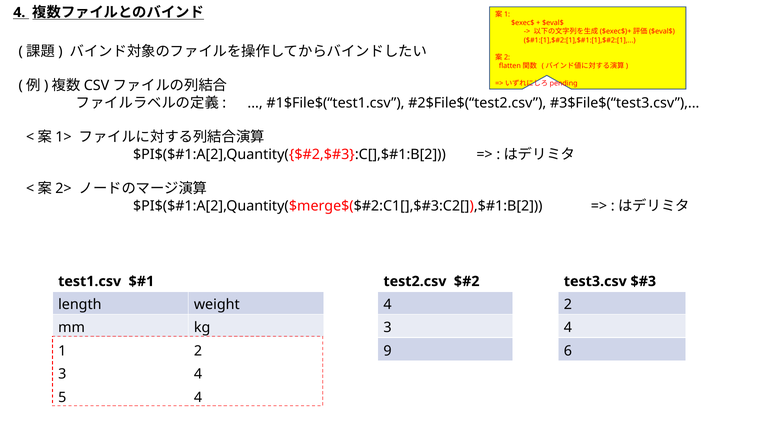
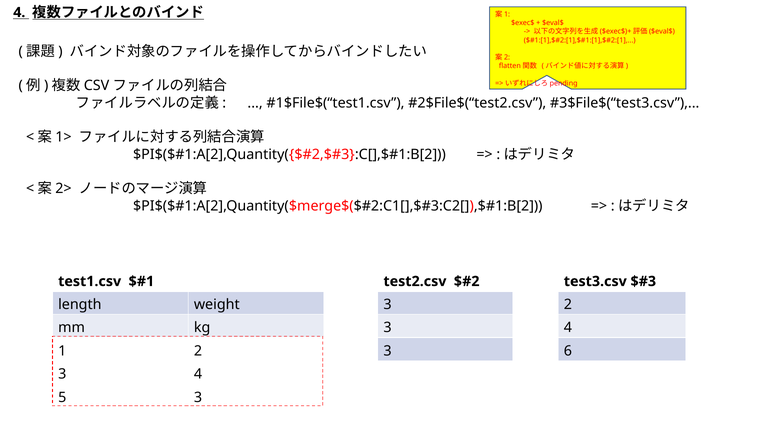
weight 4: 4 -> 3 (388, 305)
2 9: 9 -> 3 (388, 351)
5 4: 4 -> 3 (198, 397)
